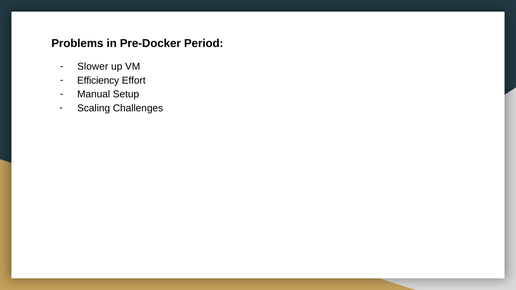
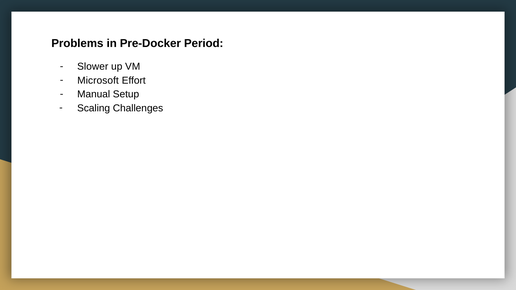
Efficiency: Efficiency -> Microsoft (98, 80)
